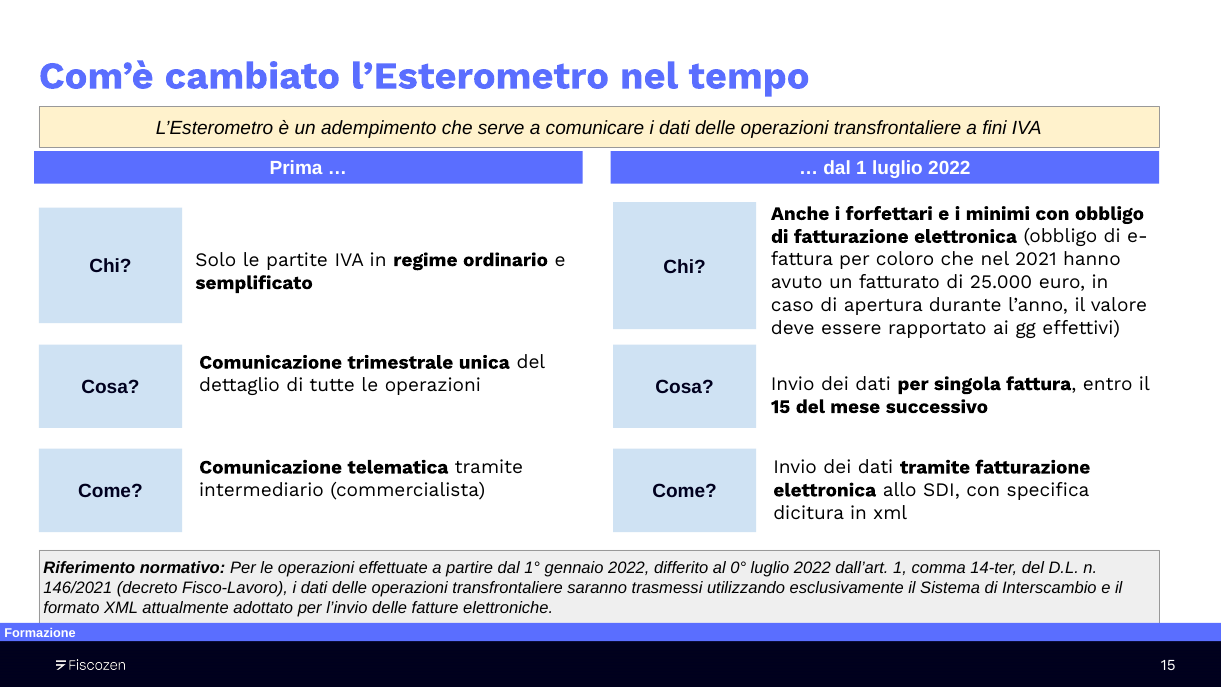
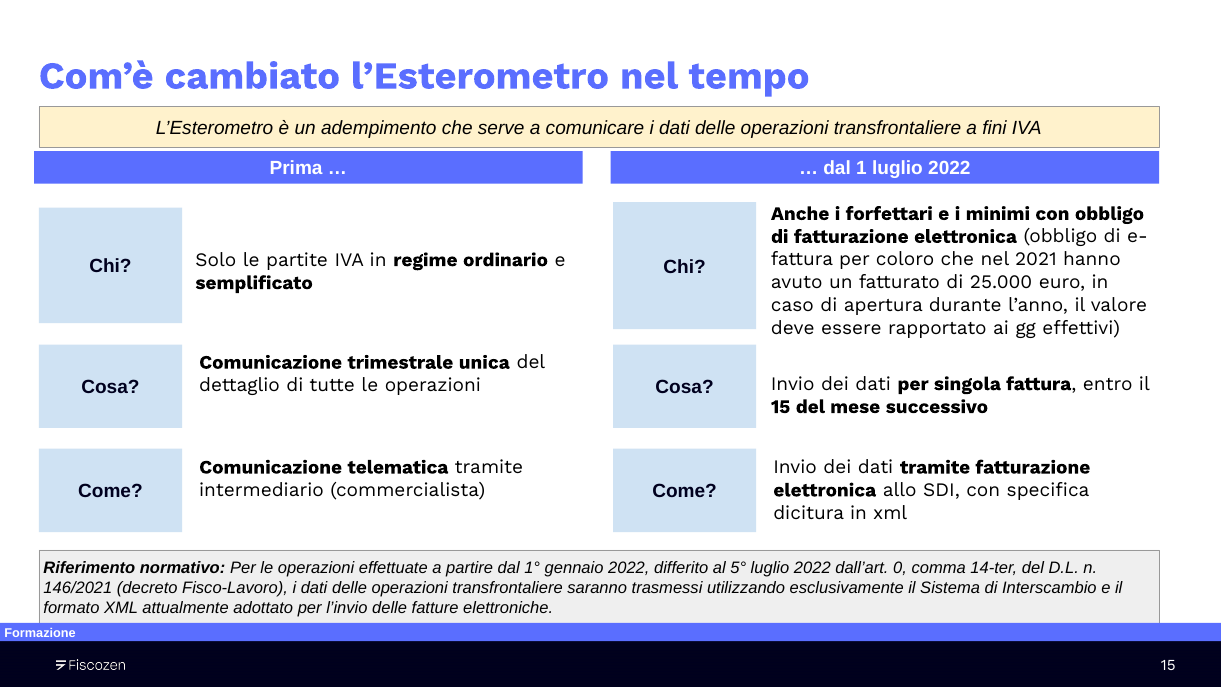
0°: 0° -> 5° (738, 568)
dall’art 1: 1 -> 0 (900, 568)
